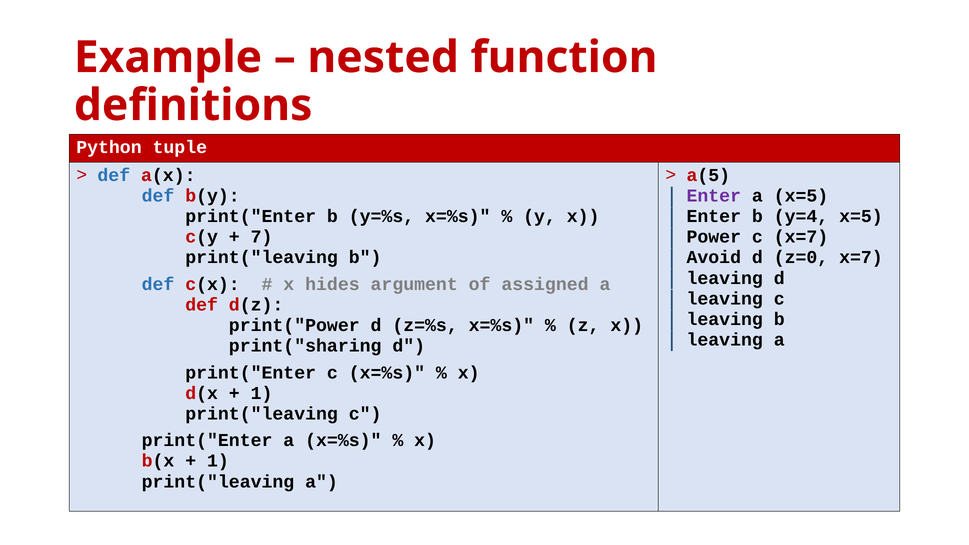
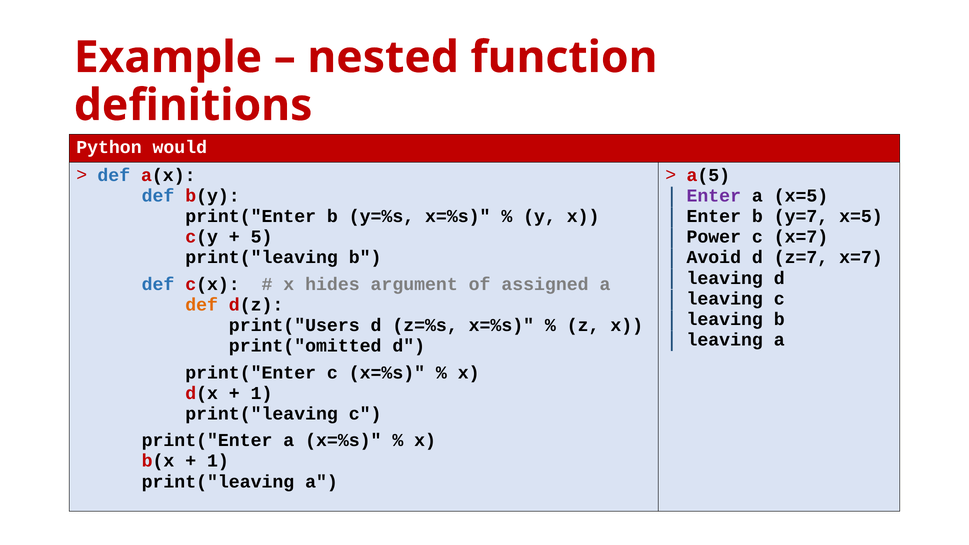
tuple: tuple -> would (180, 147)
y=4: y=4 -> y=7 (801, 216)
7: 7 -> 5 (262, 237)
z=0: z=0 -> z=7 (801, 257)
def colour: red -> orange (202, 305)
print("Power: print("Power -> print("Users (294, 325)
print("sharing: print("sharing -> print("omitted (305, 346)
